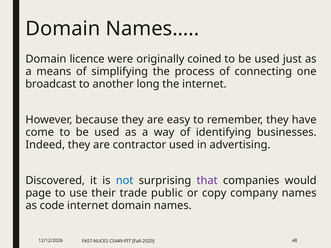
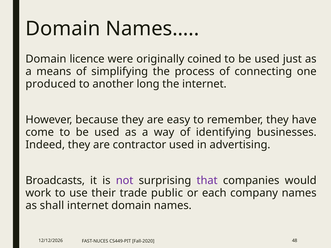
broadcast: broadcast -> produced (51, 84)
Discovered: Discovered -> Broadcasts (55, 181)
not colour: blue -> purple (125, 181)
page: page -> work (38, 193)
copy: copy -> each (214, 193)
code: code -> shall (52, 206)
